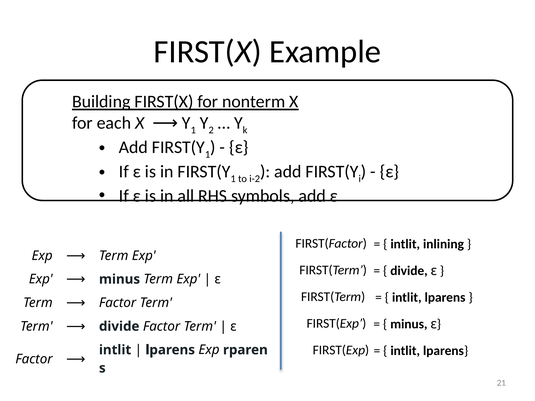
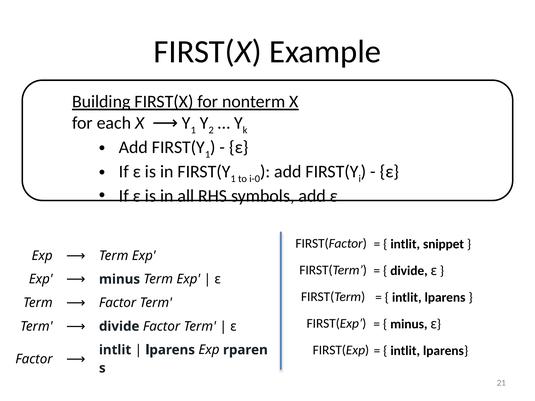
i-2: i-2 -> i-0 (255, 179)
inlining: inlining -> snippet (444, 244)
